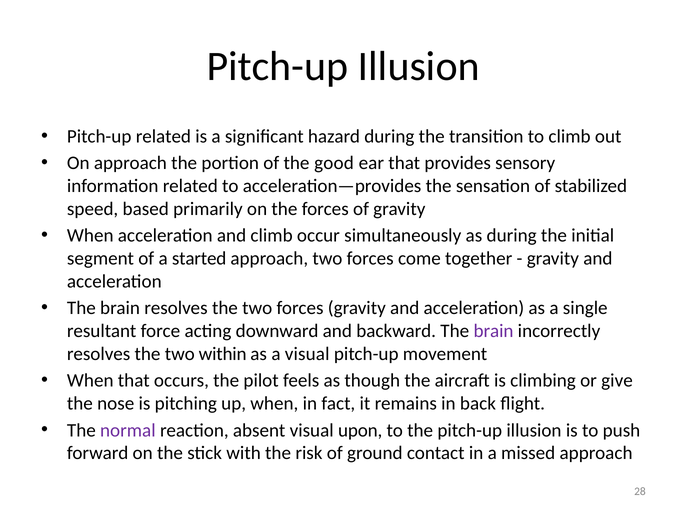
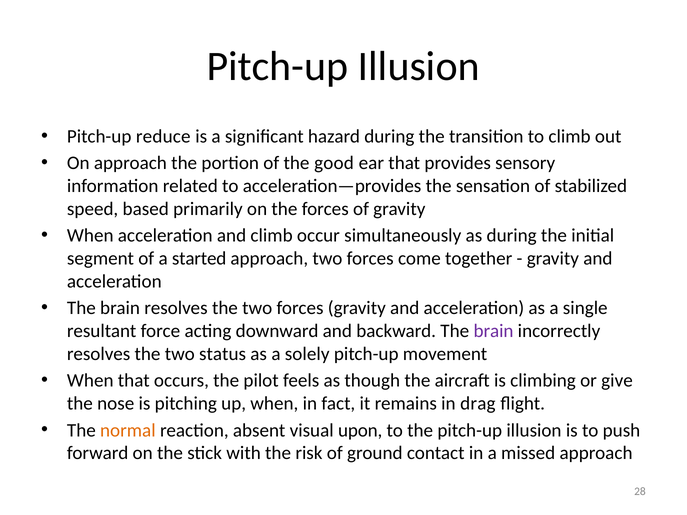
Pitch-up related: related -> reduce (163, 136)
within: within -> status (223, 354)
a visual: visual -> solely (307, 354)
back: back -> drag (478, 404)
normal colour: purple -> orange (128, 430)
